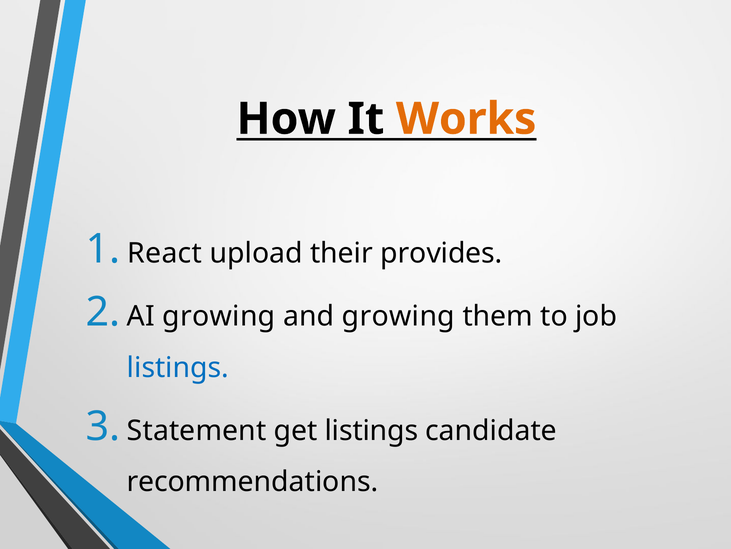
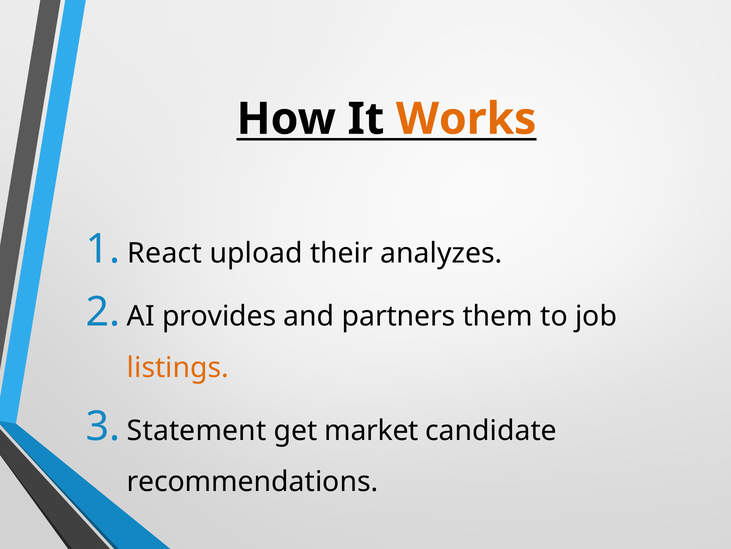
provides: provides -> analyzes (441, 253)
AI growing: growing -> provides (219, 316)
and growing: growing -> partners (399, 316)
listings colour: blue -> orange (178, 367)
get listings: listings -> market (372, 430)
